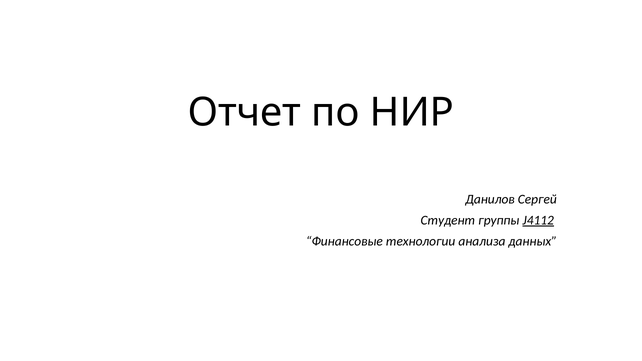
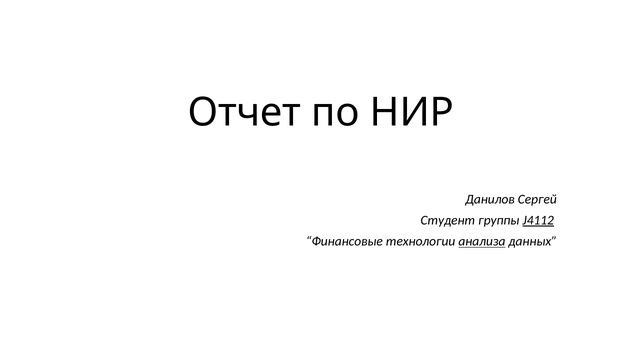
анализа underline: none -> present (482, 242)
